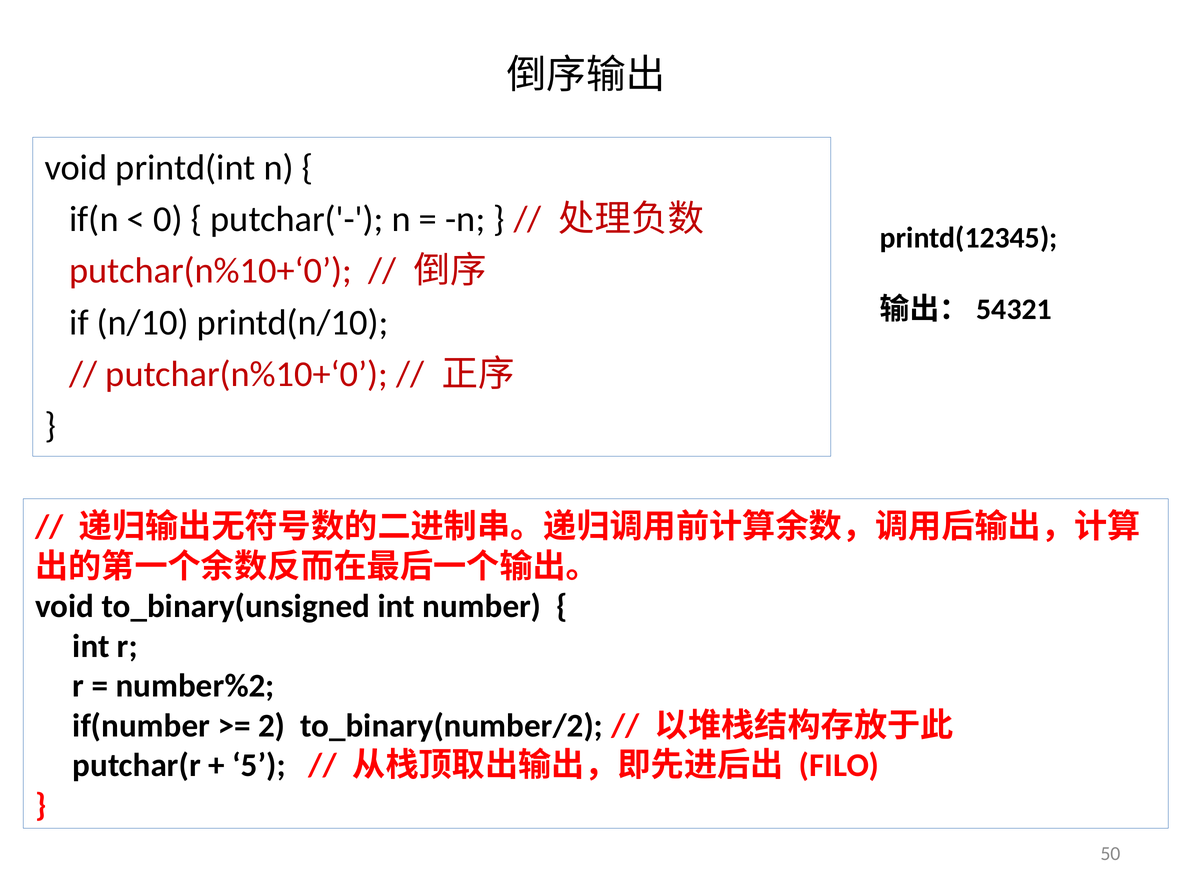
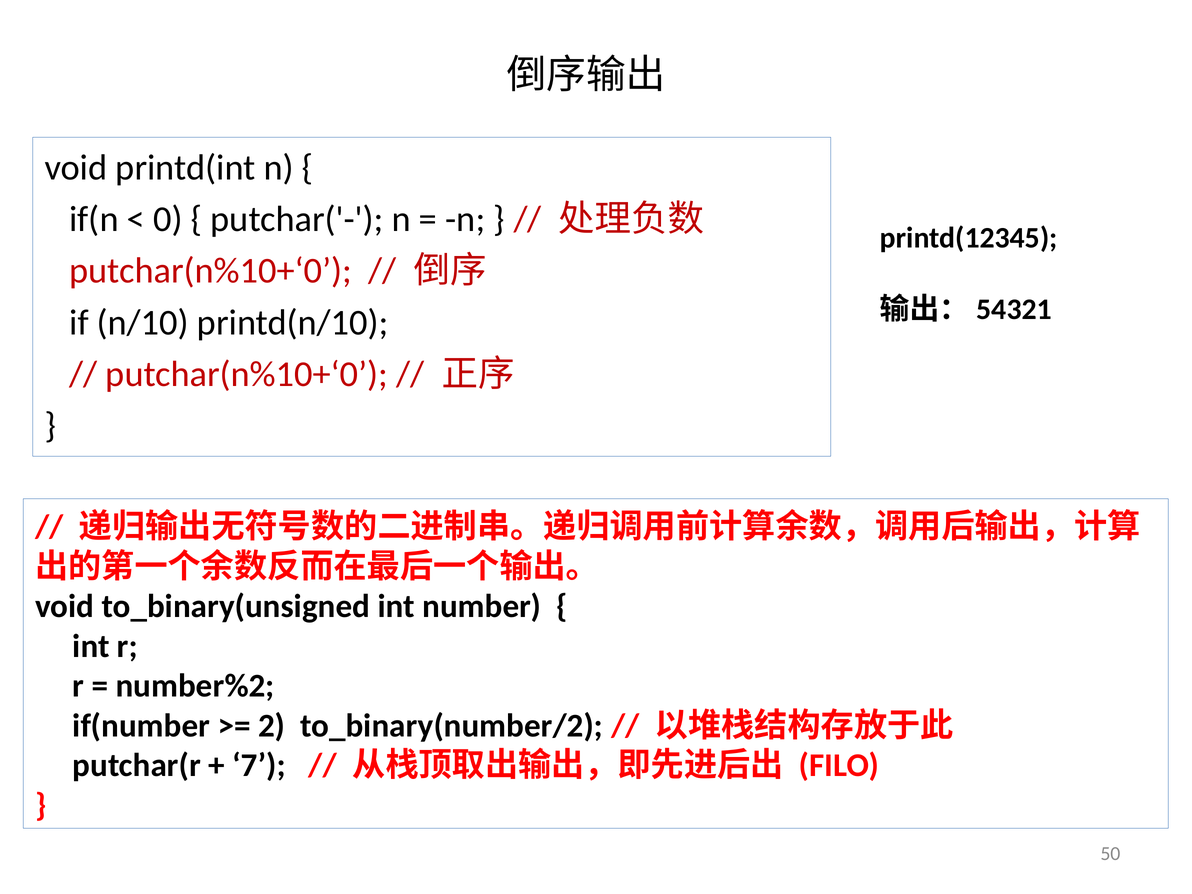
5: 5 -> 7 (259, 765)
